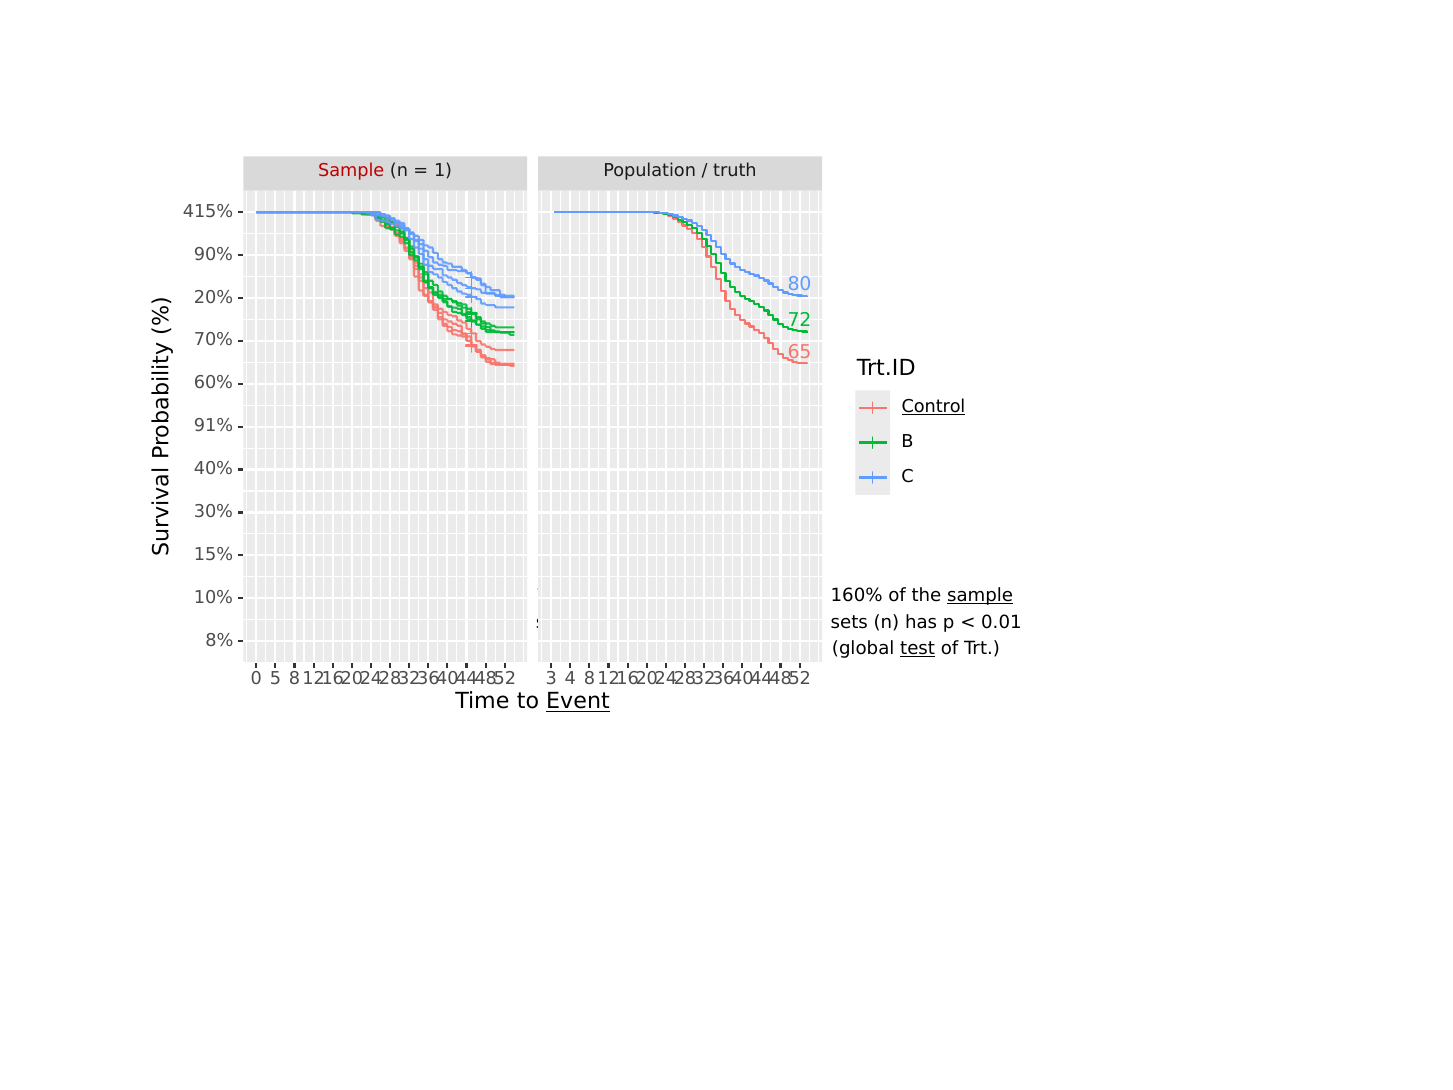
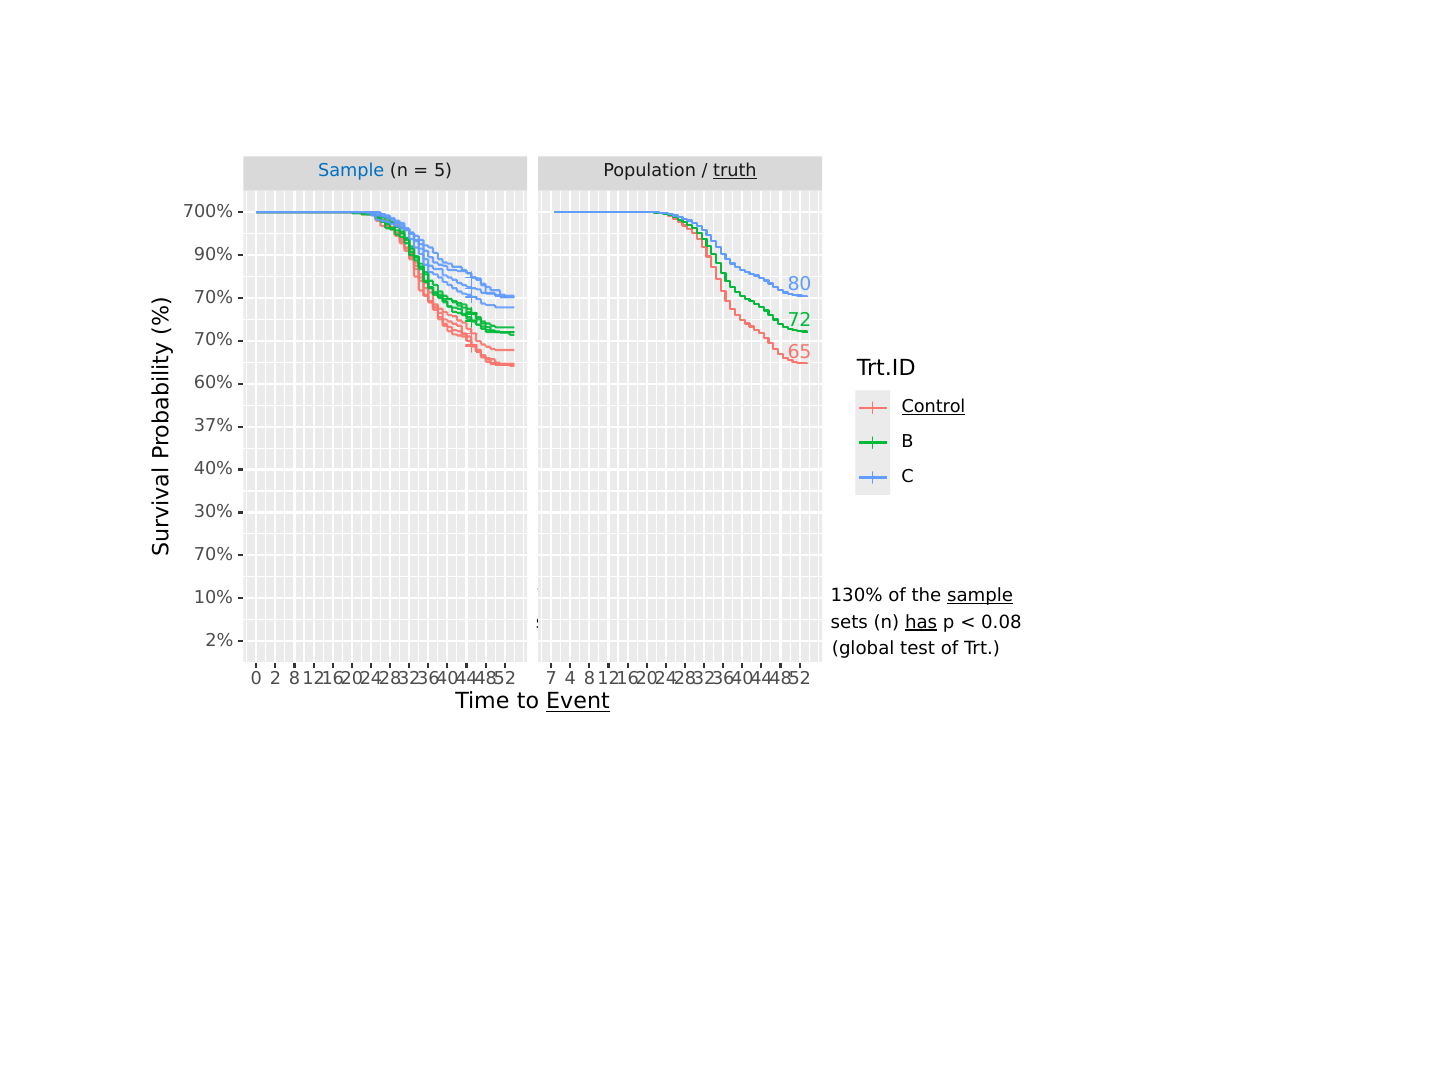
Sample colour: red -> blue (351, 171)
1: 1 -> 5 (443, 171)
truth underline: none -> present (735, 171)
415%: 415% -> 700% (208, 211)
20%: 20% -> 70% (214, 297)
91%: 91% -> 37% (214, 426)
15%: 15% -> 70% (214, 554)
160%: 160% -> 130% (857, 596)
has underline: none -> present (921, 622)
0.01: 0.01 -> 0.08 (1001, 622)
8%: 8% -> 2% (219, 640)
test underline: present -> none (918, 648)
5: 5 -> 2 (275, 678)
3: 3 -> 7 (551, 678)
